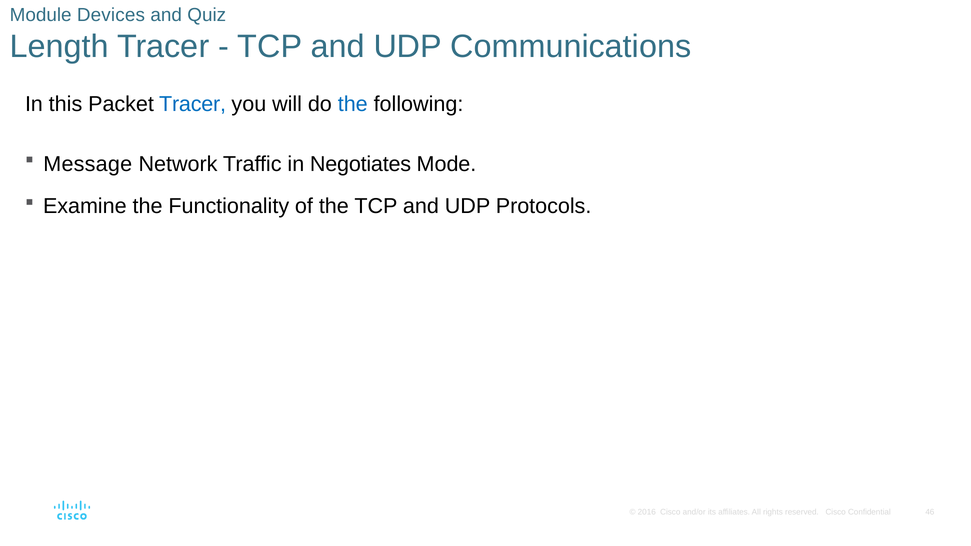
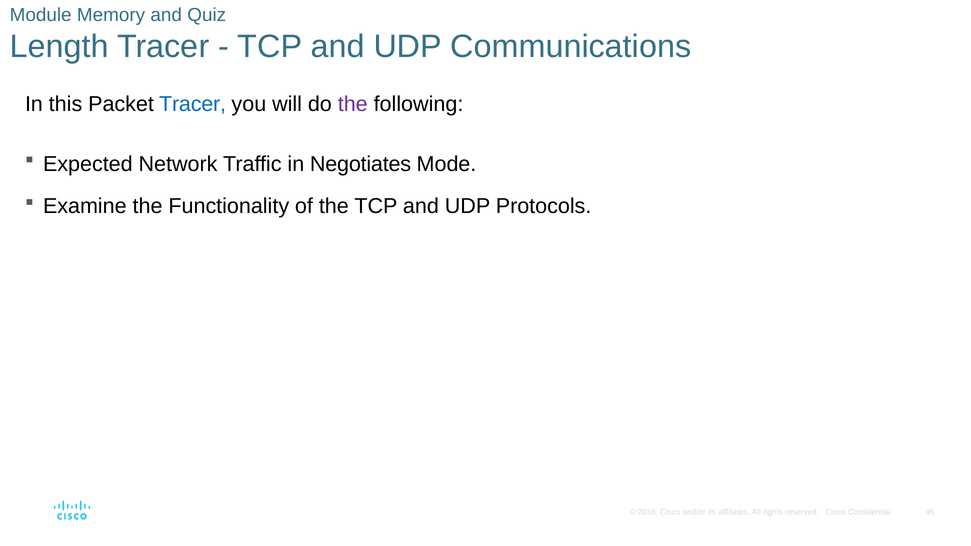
Devices: Devices -> Memory (111, 15)
the colour: blue -> purple (353, 104)
Message: Message -> Expected (88, 164)
